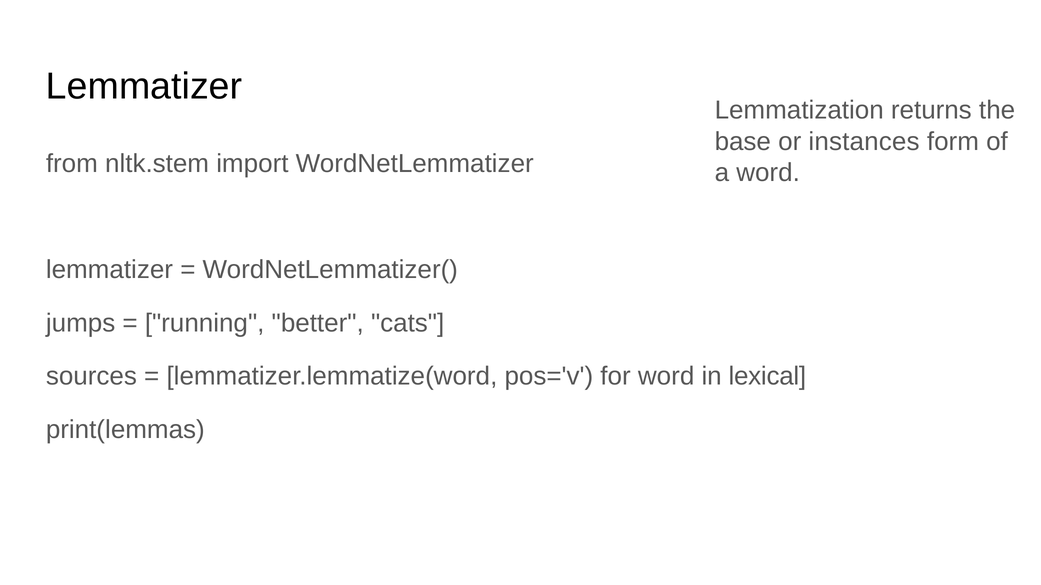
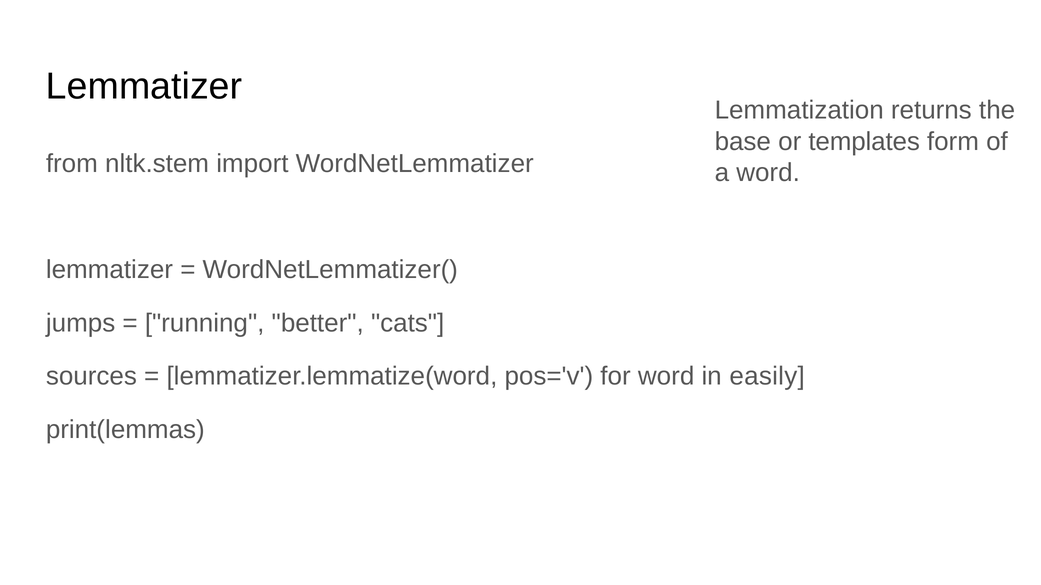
instances: instances -> templates (864, 142)
lexical: lexical -> easily (767, 377)
